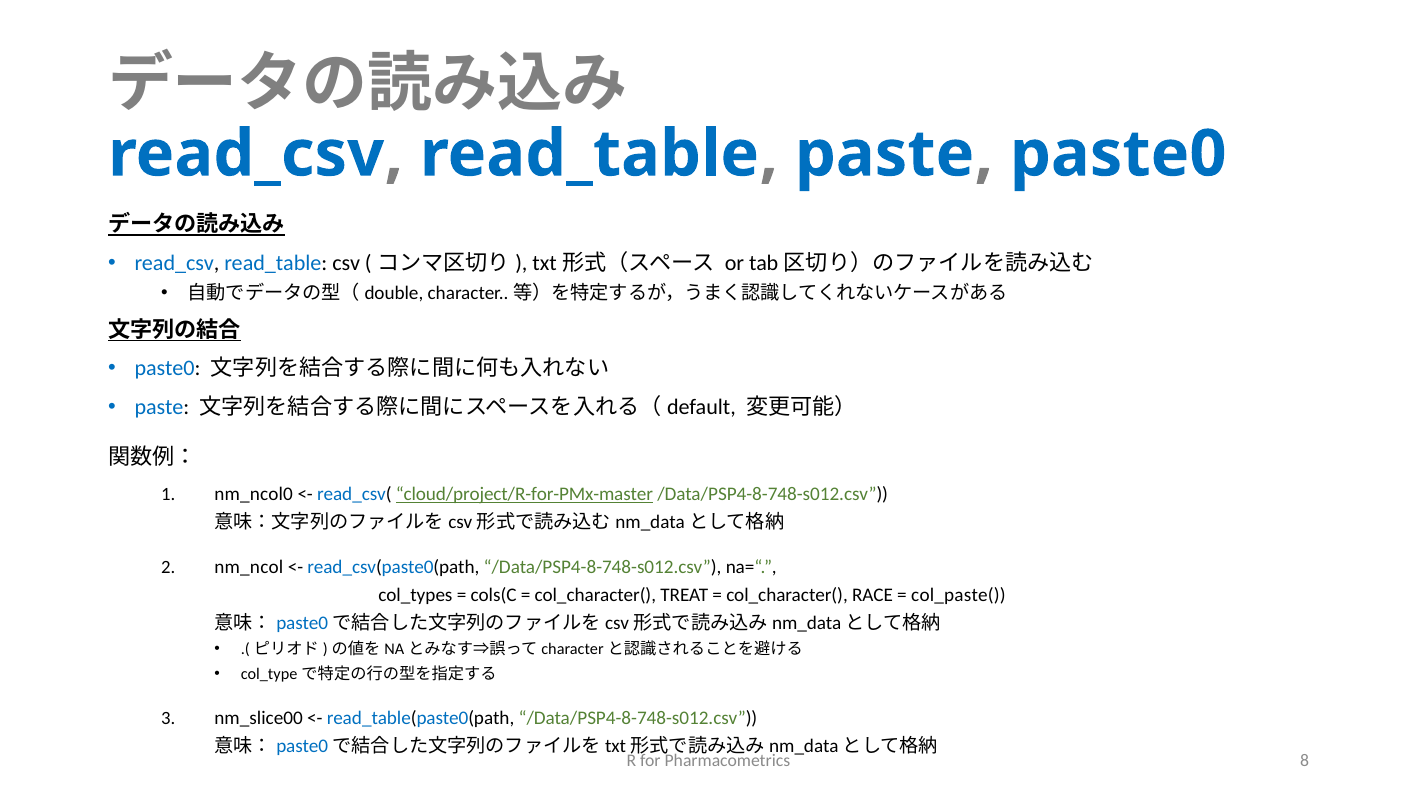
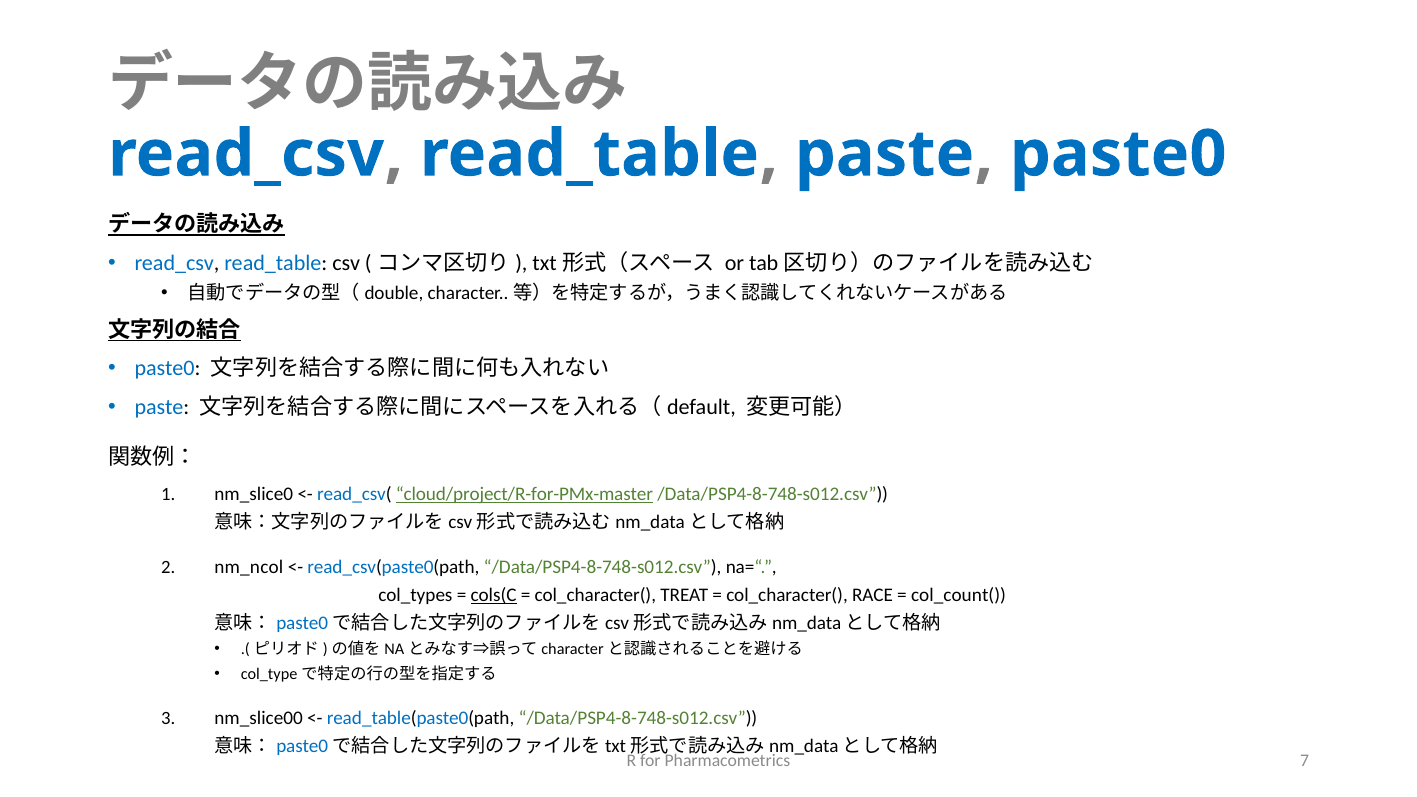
nm_ncol0: nm_ncol0 -> nm_slice0 (254, 495)
cols(C underline: none -> present (494, 595)
col_paste(: col_paste( -> col_count( (959, 595)
8: 8 -> 7 (1305, 761)
